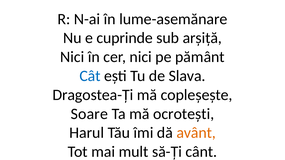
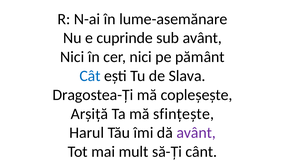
sub arșiță: arșiță -> avânt (202, 38)
Soare: Soare -> Arșiță (89, 114)
ocrotești: ocrotești -> sfințește (184, 114)
avânt colour: orange -> purple (196, 133)
